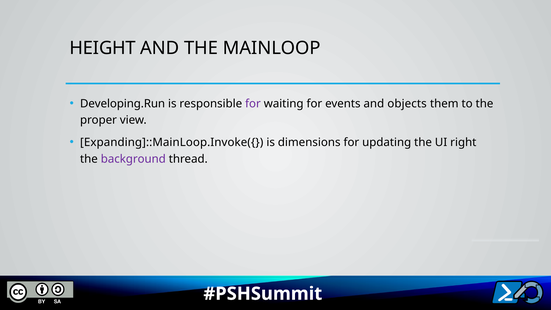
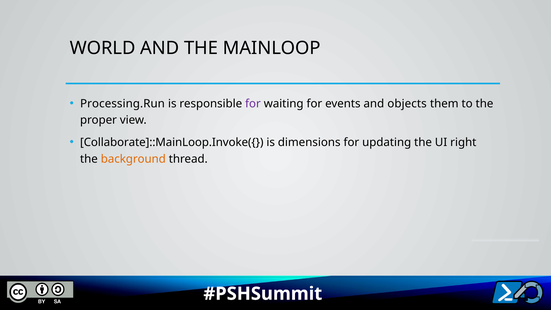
HEIGHT: HEIGHT -> WORLD (103, 48)
Developing.Run: Developing.Run -> Processing.Run (122, 104)
Expanding]::MainLoop.Invoke({: Expanding]::MainLoop.Invoke({ -> Collaborate]::MainLoop.Invoke({ (172, 142)
background colour: purple -> orange (133, 159)
